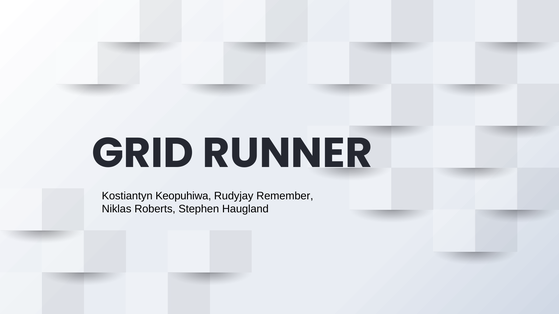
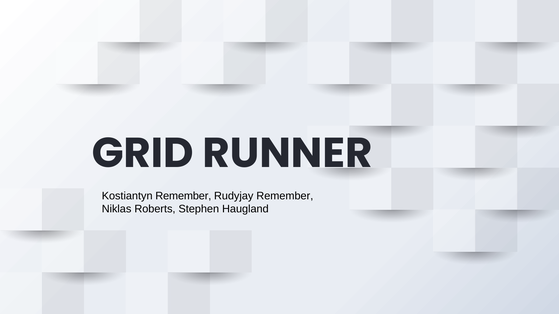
Kostiantyn Keopuhiwa: Keopuhiwa -> Remember (183, 196)
